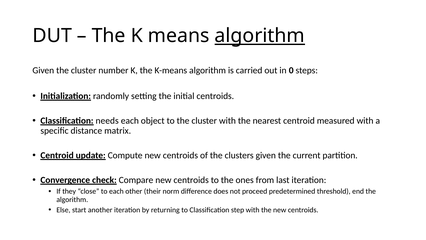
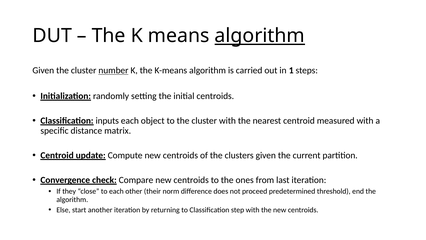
number underline: none -> present (113, 70)
0: 0 -> 1 (291, 70)
needs: needs -> inputs (107, 121)
